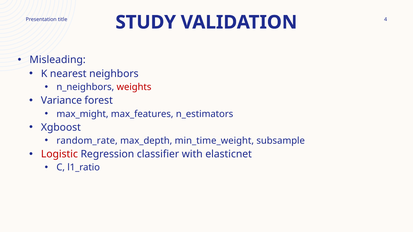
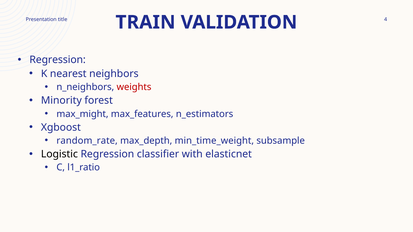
STUDY: STUDY -> TRAIN (146, 22)
Misleading: Misleading -> Regression (58, 60)
Variance: Variance -> Minority (61, 101)
Logistic colour: red -> black (59, 154)
